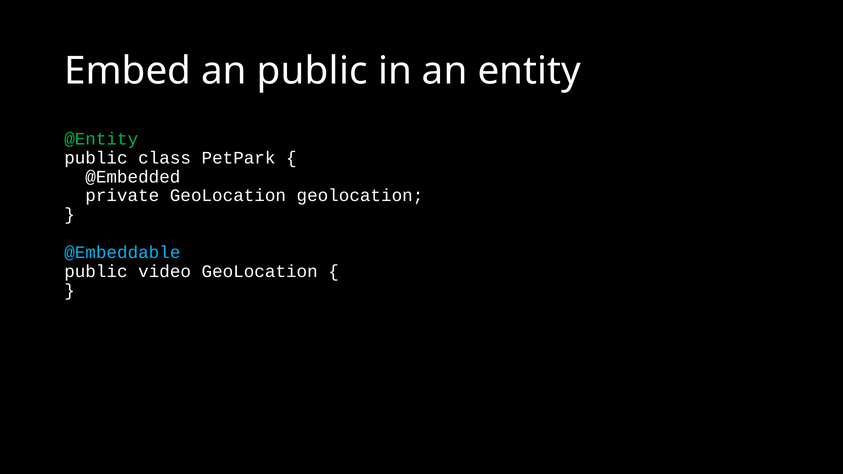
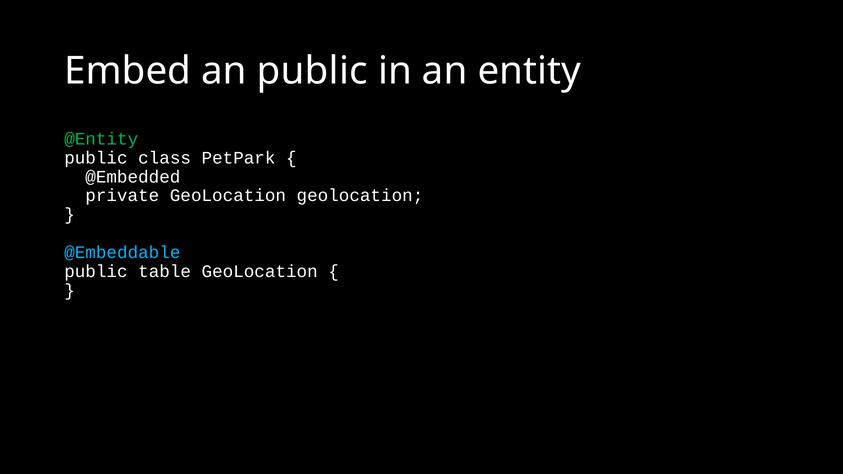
video: video -> table (165, 272)
